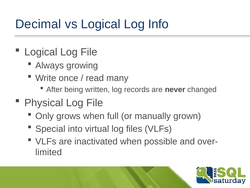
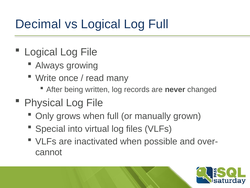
Log Info: Info -> Full (158, 24)
limited: limited -> cannot (49, 152)
